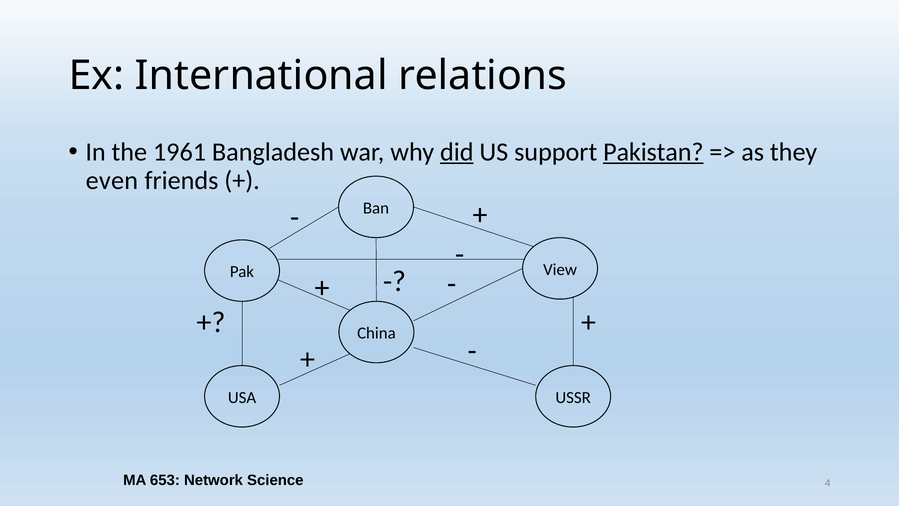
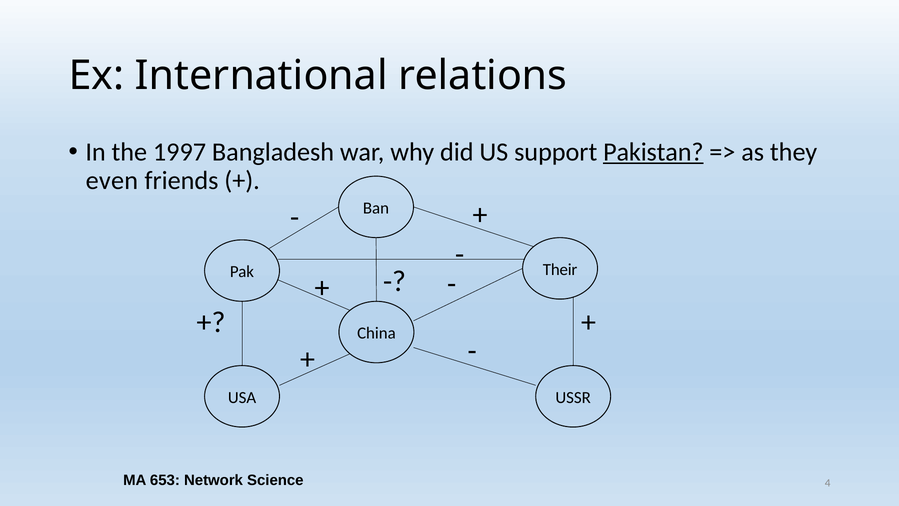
1961: 1961 -> 1997 (180, 152)
did underline: present -> none (457, 152)
View: View -> Their (560, 269)
